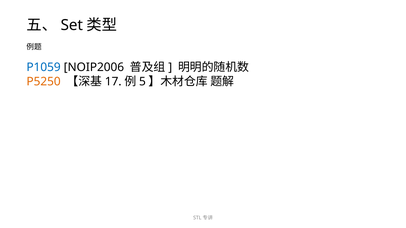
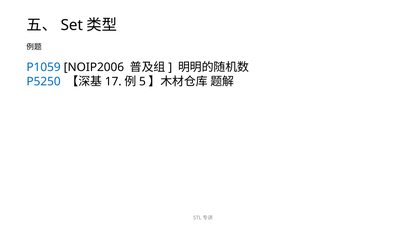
P5250 colour: orange -> blue (44, 82)
